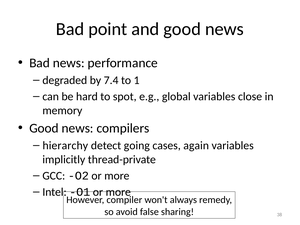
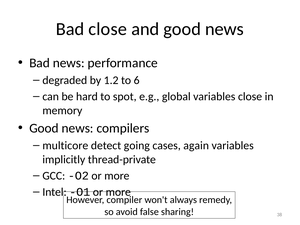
Bad point: point -> close (108, 29)
7.4: 7.4 -> 1.2 (111, 80)
1: 1 -> 6 (137, 80)
hierarchy: hierarchy -> multicore (65, 145)
